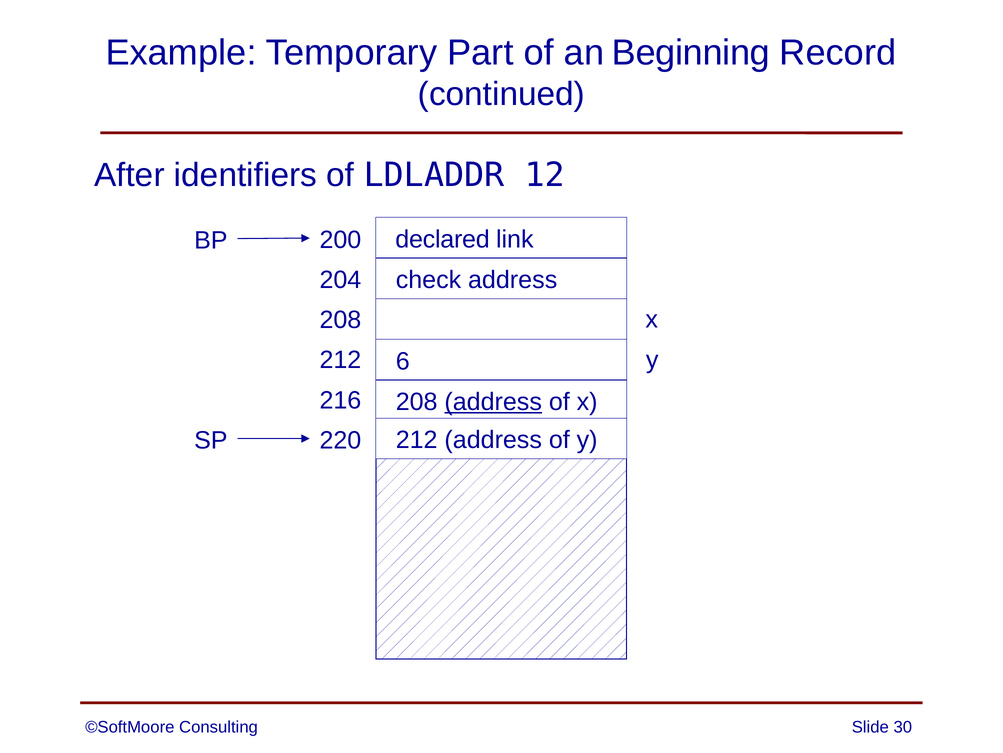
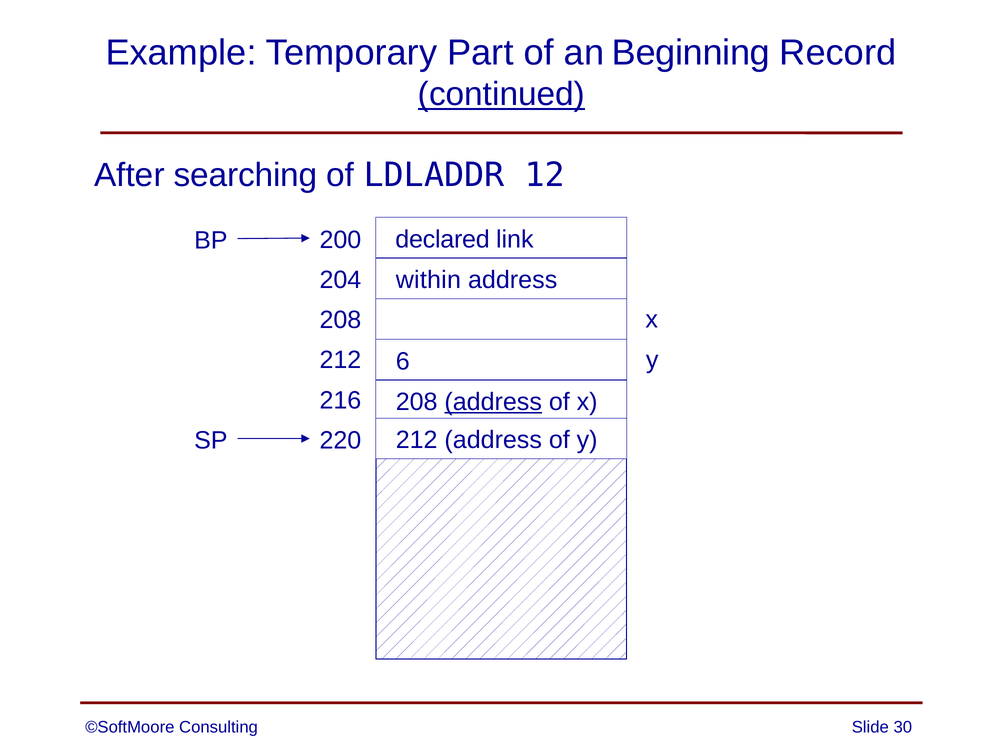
continued underline: none -> present (501, 94)
identifiers: identifiers -> searching (246, 175)
check: check -> within (428, 280)
